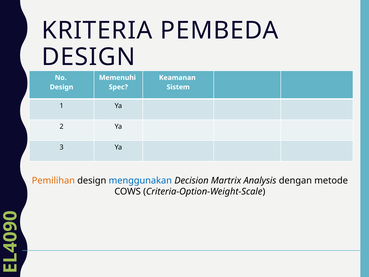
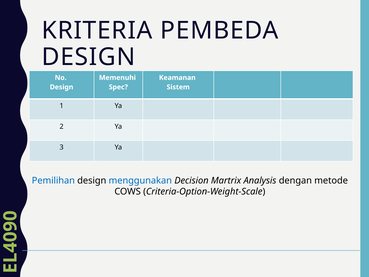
Pemilihan colour: orange -> blue (53, 180)
